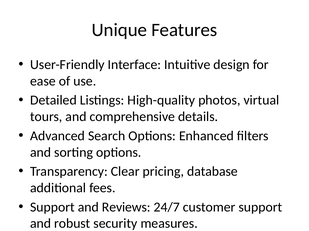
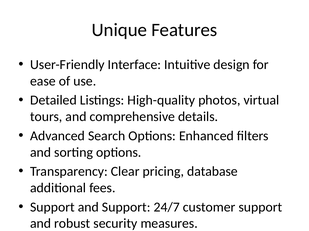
and Reviews: Reviews -> Support (126, 208)
